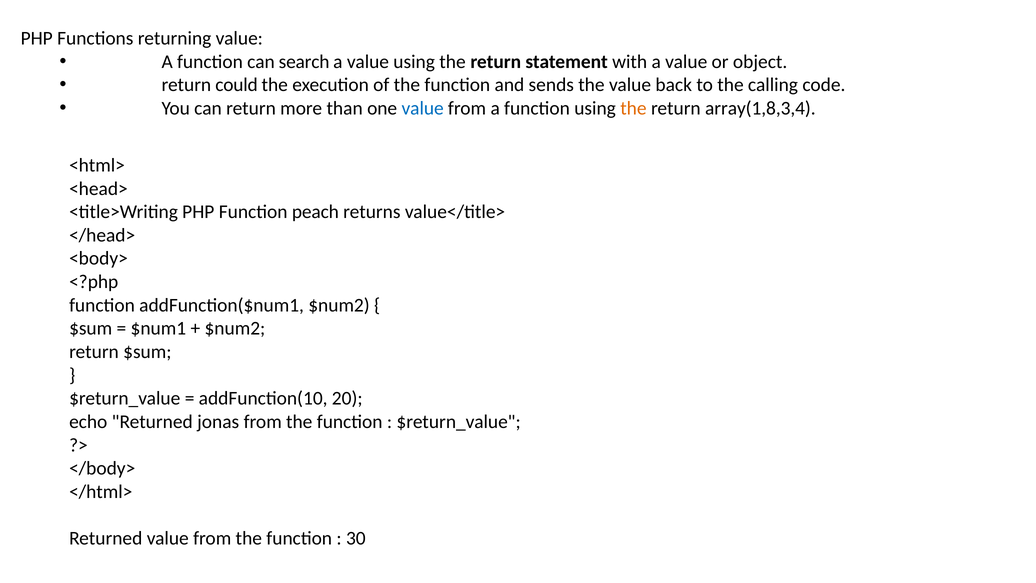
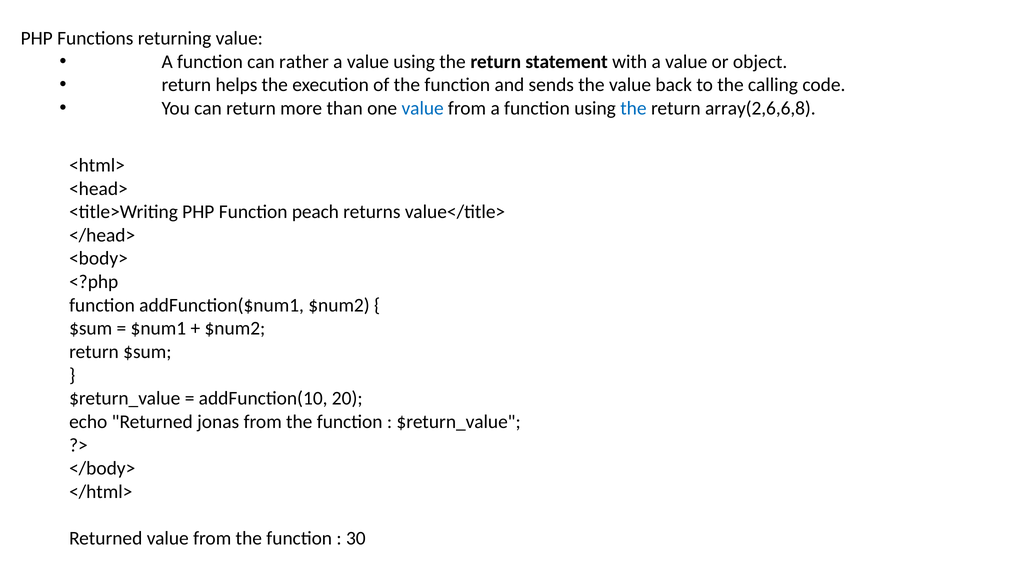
search: search -> rather (304, 62)
could: could -> helps (236, 85)
the colour: orange -> blue (633, 108)
array(1,8,3,4: array(1,8,3,4 -> array(2,6,6,8 (760, 108)
